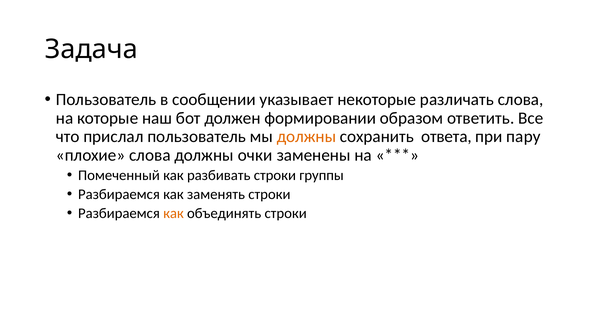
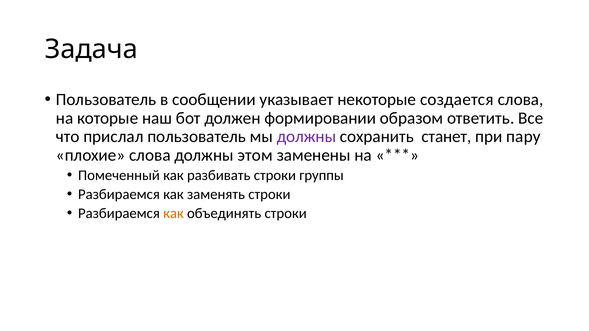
различать: различать -> создается (457, 100)
должны colour: orange -> purple (306, 137)
ответа: ответа -> станет (446, 137)
очки: очки -> этом (255, 155)
